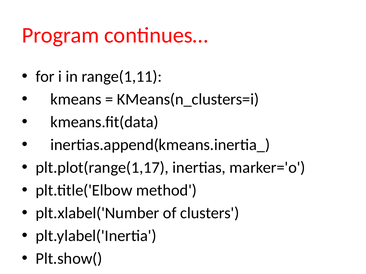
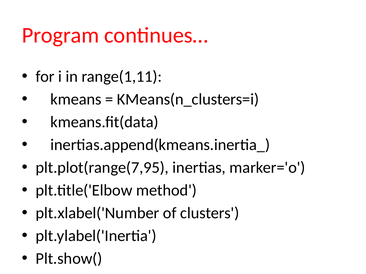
plt.plot(range(1,17: plt.plot(range(1,17 -> plt.plot(range(7,95 (102, 168)
